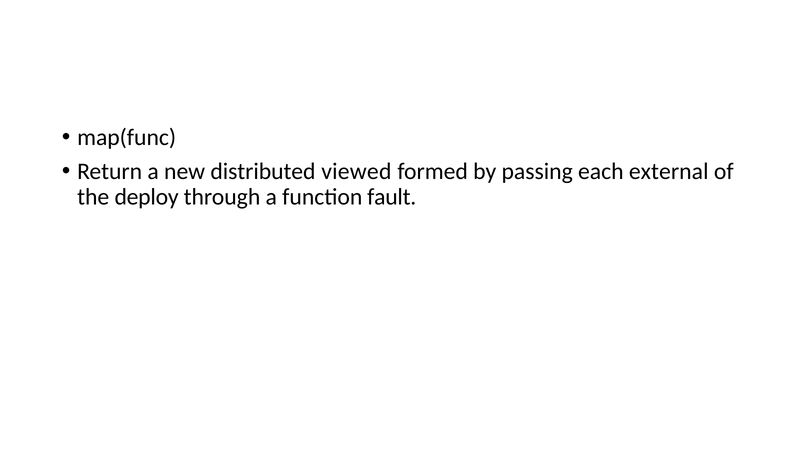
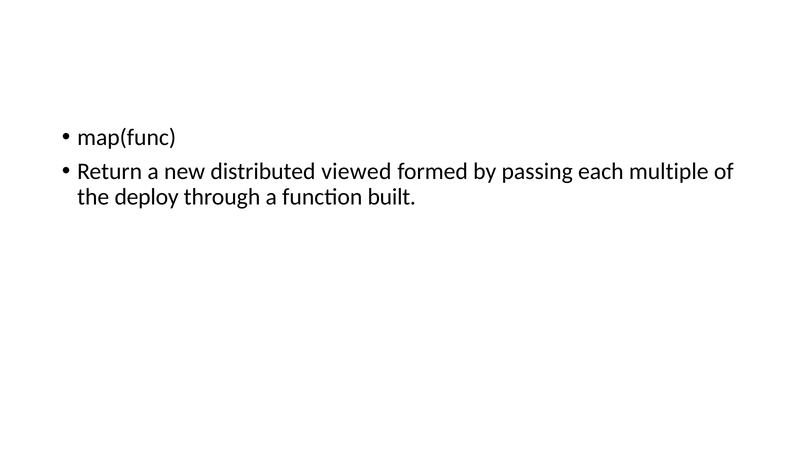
external: external -> multiple (669, 171)
fault: fault -> built (392, 197)
